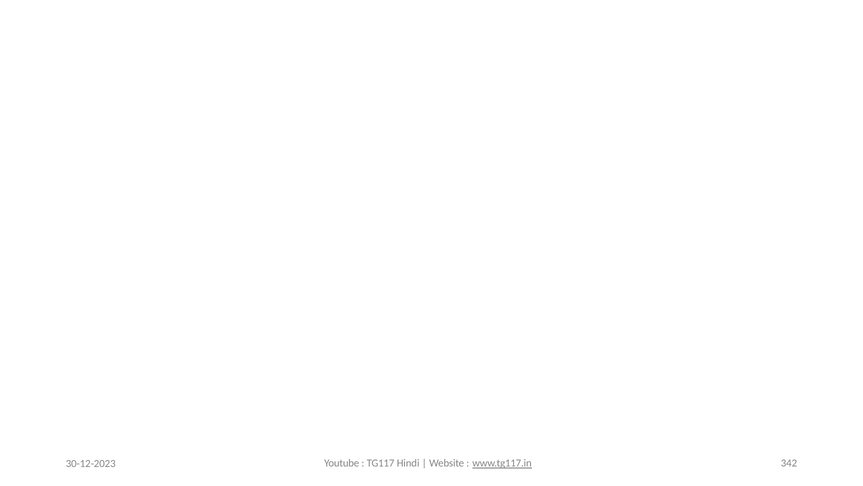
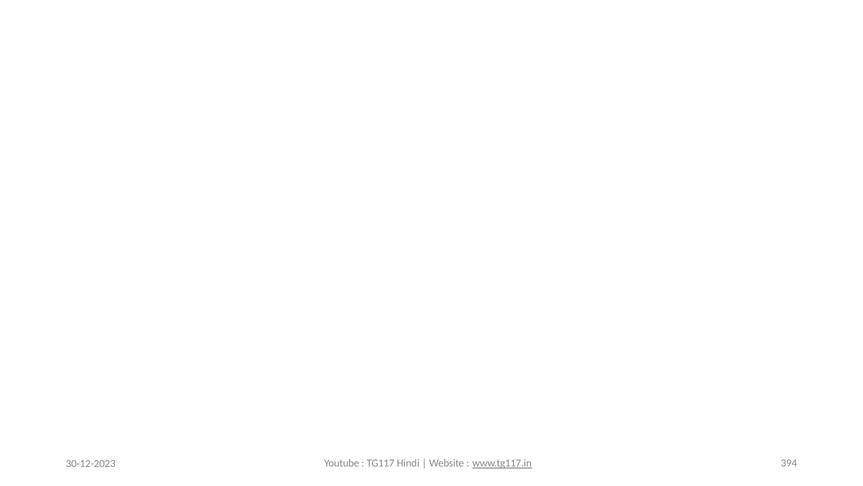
342: 342 -> 394 (789, 463)
